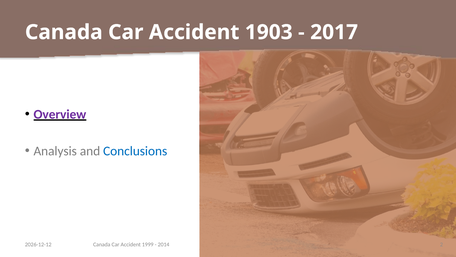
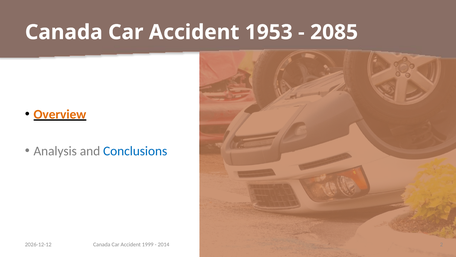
1903: 1903 -> 1953 (269, 32)
2017: 2017 -> 2085 (334, 32)
Overview colour: purple -> orange (60, 114)
